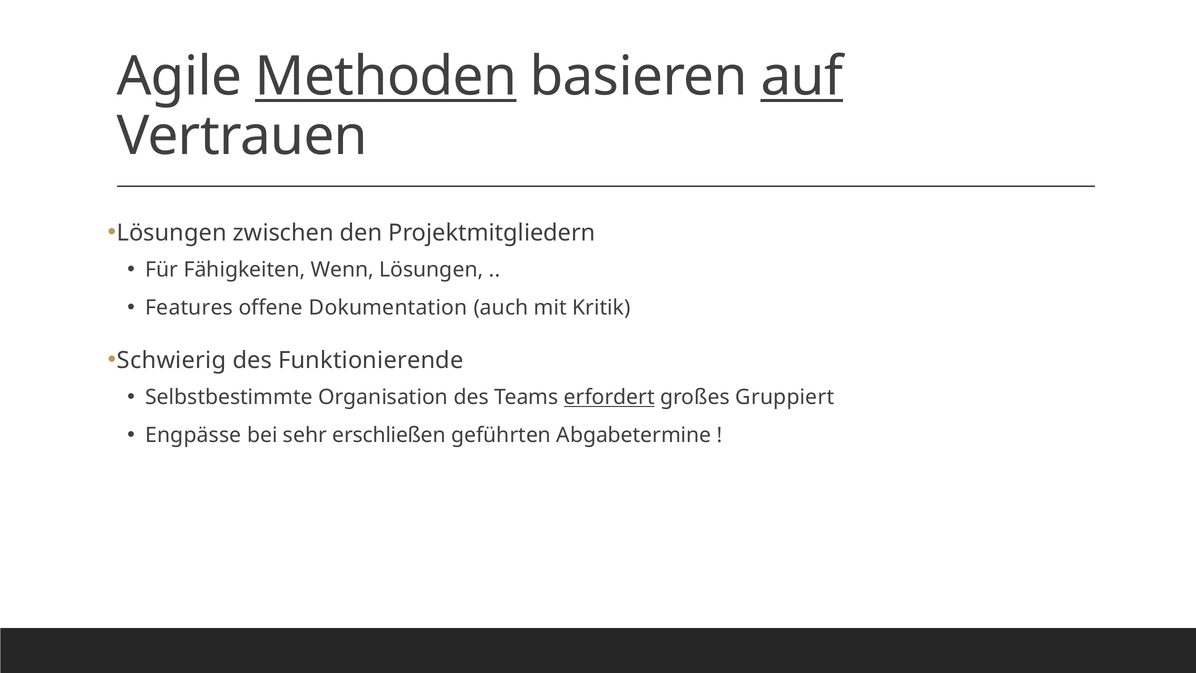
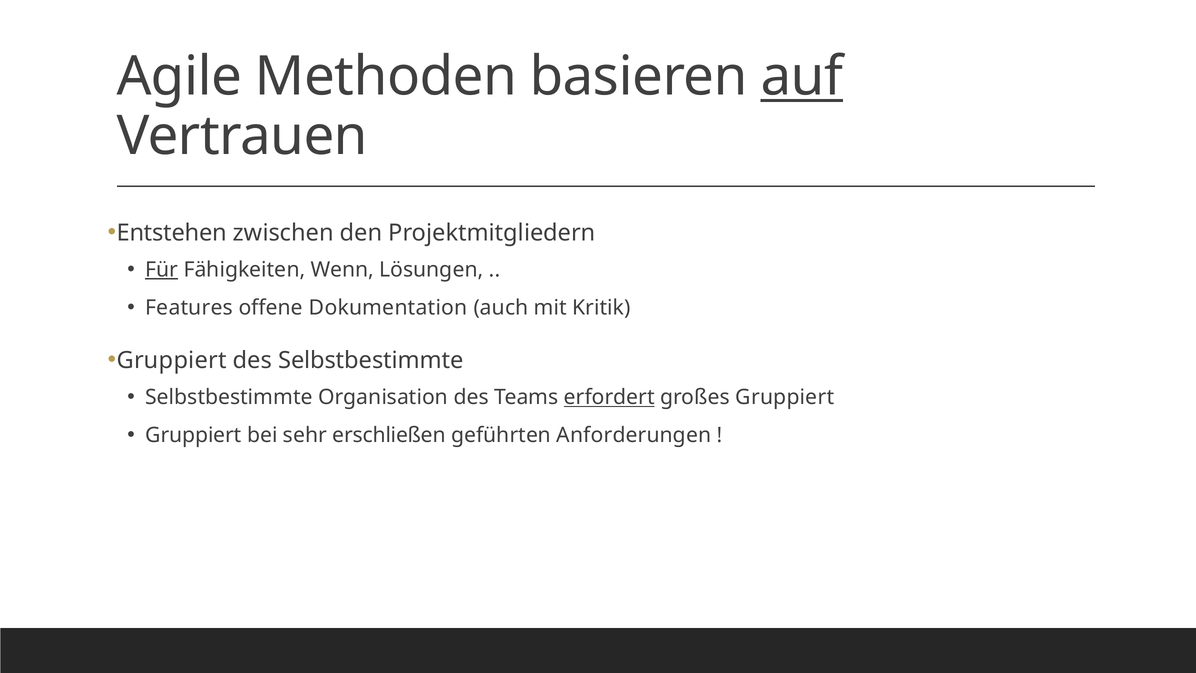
Methoden underline: present -> none (386, 77)
Lösungen: Lösungen -> Entstehen (172, 233)
Für underline: none -> present (162, 270)
Schwierig: Schwierig -> Gruppiert (172, 360)
des Funktionierende: Funktionierende -> Selbstbestimmte (371, 360)
Engpässe: Engpässe -> Gruppiert (193, 435)
Abgabetermine: Abgabetermine -> Anforderungen (634, 435)
